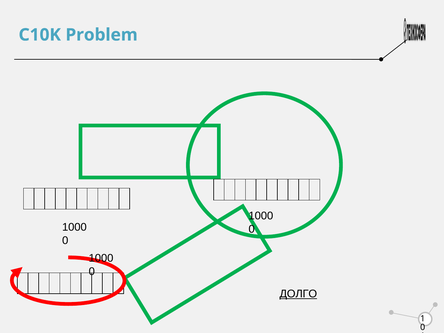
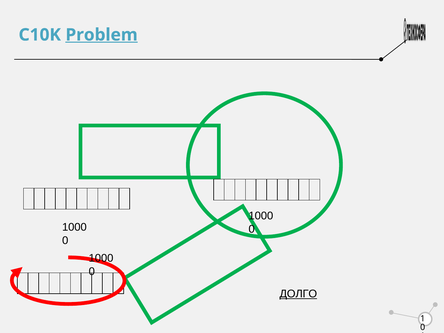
Problem underline: none -> present (102, 35)
